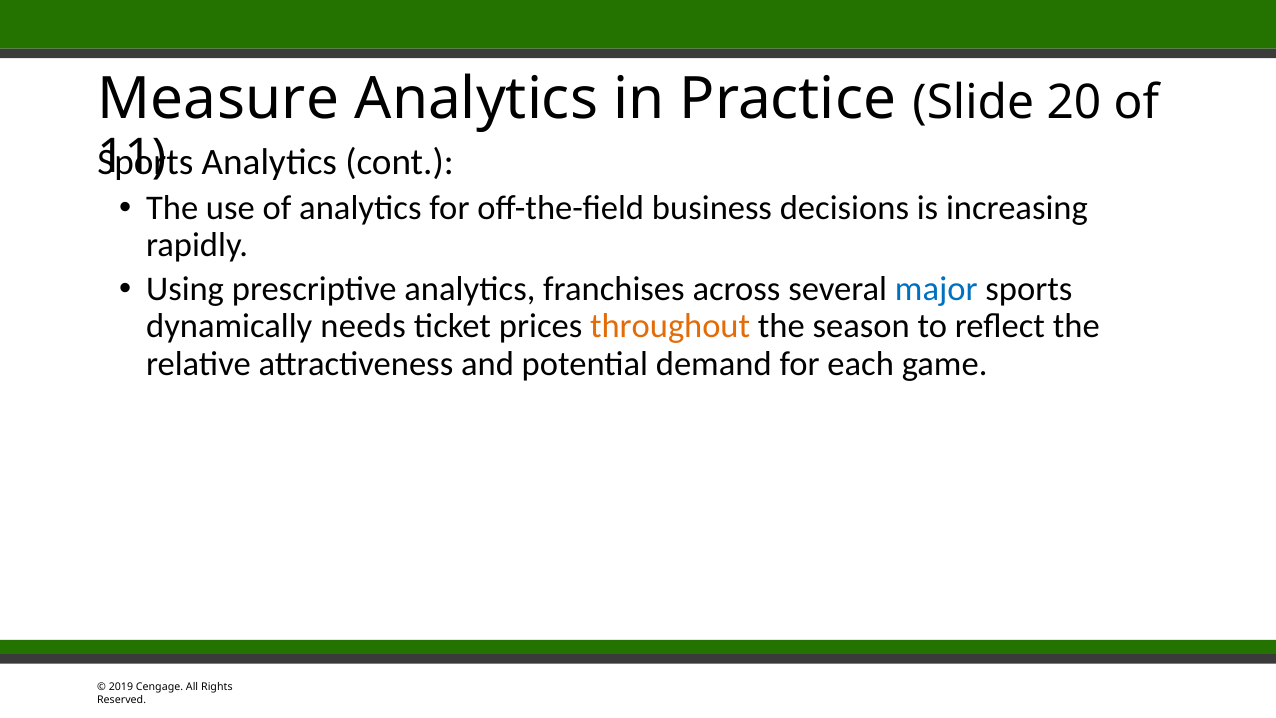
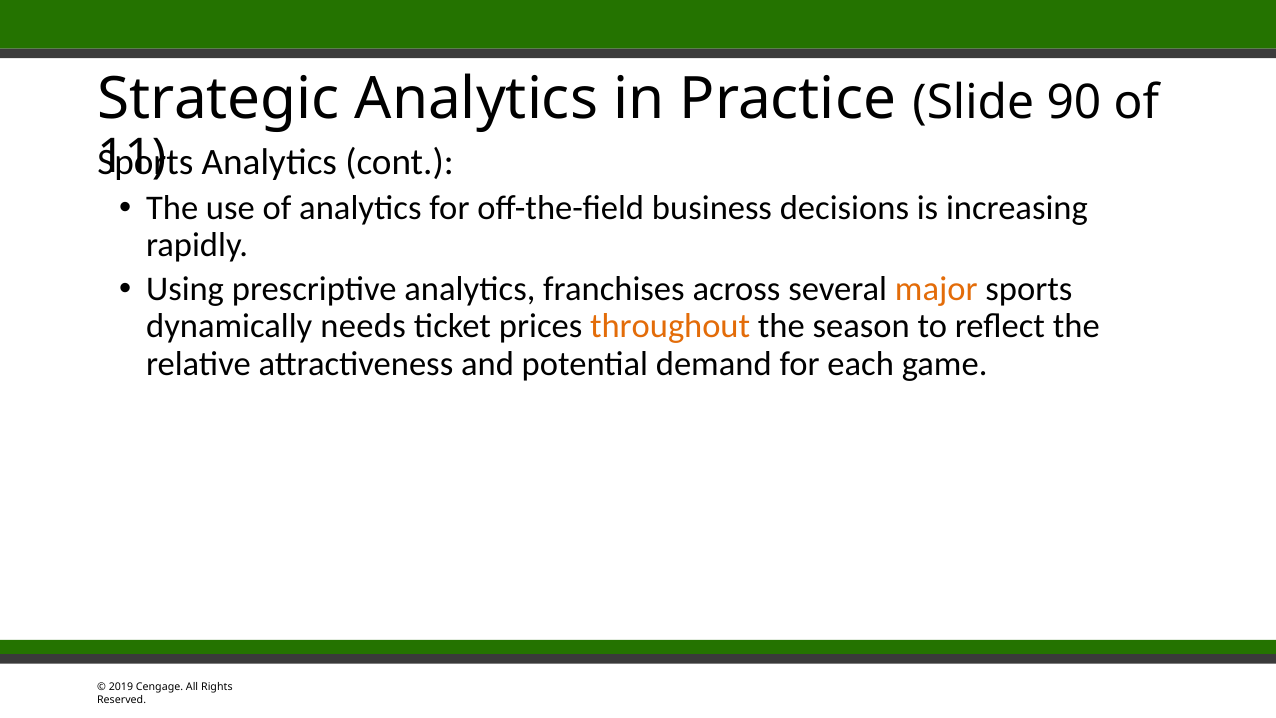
Measure: Measure -> Strategic (218, 99)
20: 20 -> 90 (1074, 103)
major colour: blue -> orange (936, 289)
